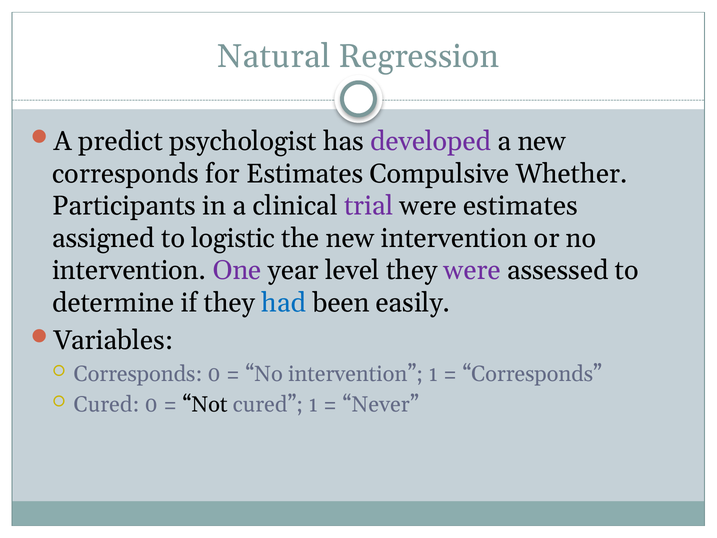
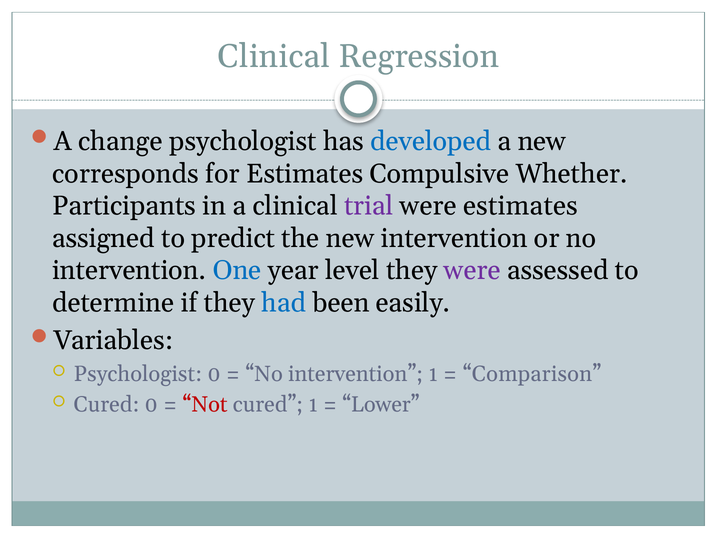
Natural: Natural -> Clinical (274, 56)
predict: predict -> change (120, 141)
developed colour: purple -> blue (431, 141)
logistic: logistic -> predict (233, 238)
One colour: purple -> blue (237, 270)
Corresponds: Corresponds -> Psychologist (138, 374)
Corresponds: Corresponds -> Comparison (532, 374)
Not colour: black -> red (205, 404)
Never: Never -> Lower (381, 404)
